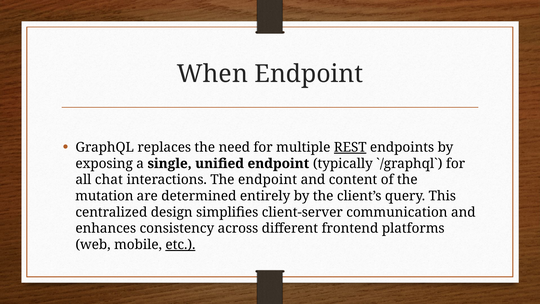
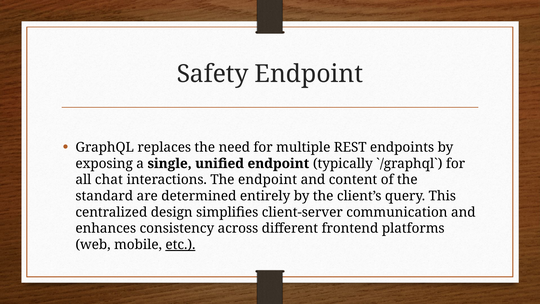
When: When -> Safety (213, 74)
REST underline: present -> none (350, 147)
mutation: mutation -> standard (104, 196)
